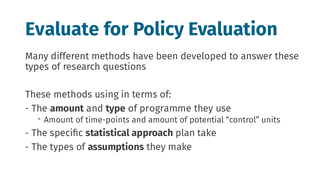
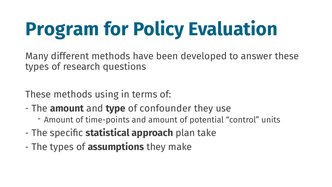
Evaluate: Evaluate -> Program (62, 29)
programme: programme -> confounder (165, 108)
